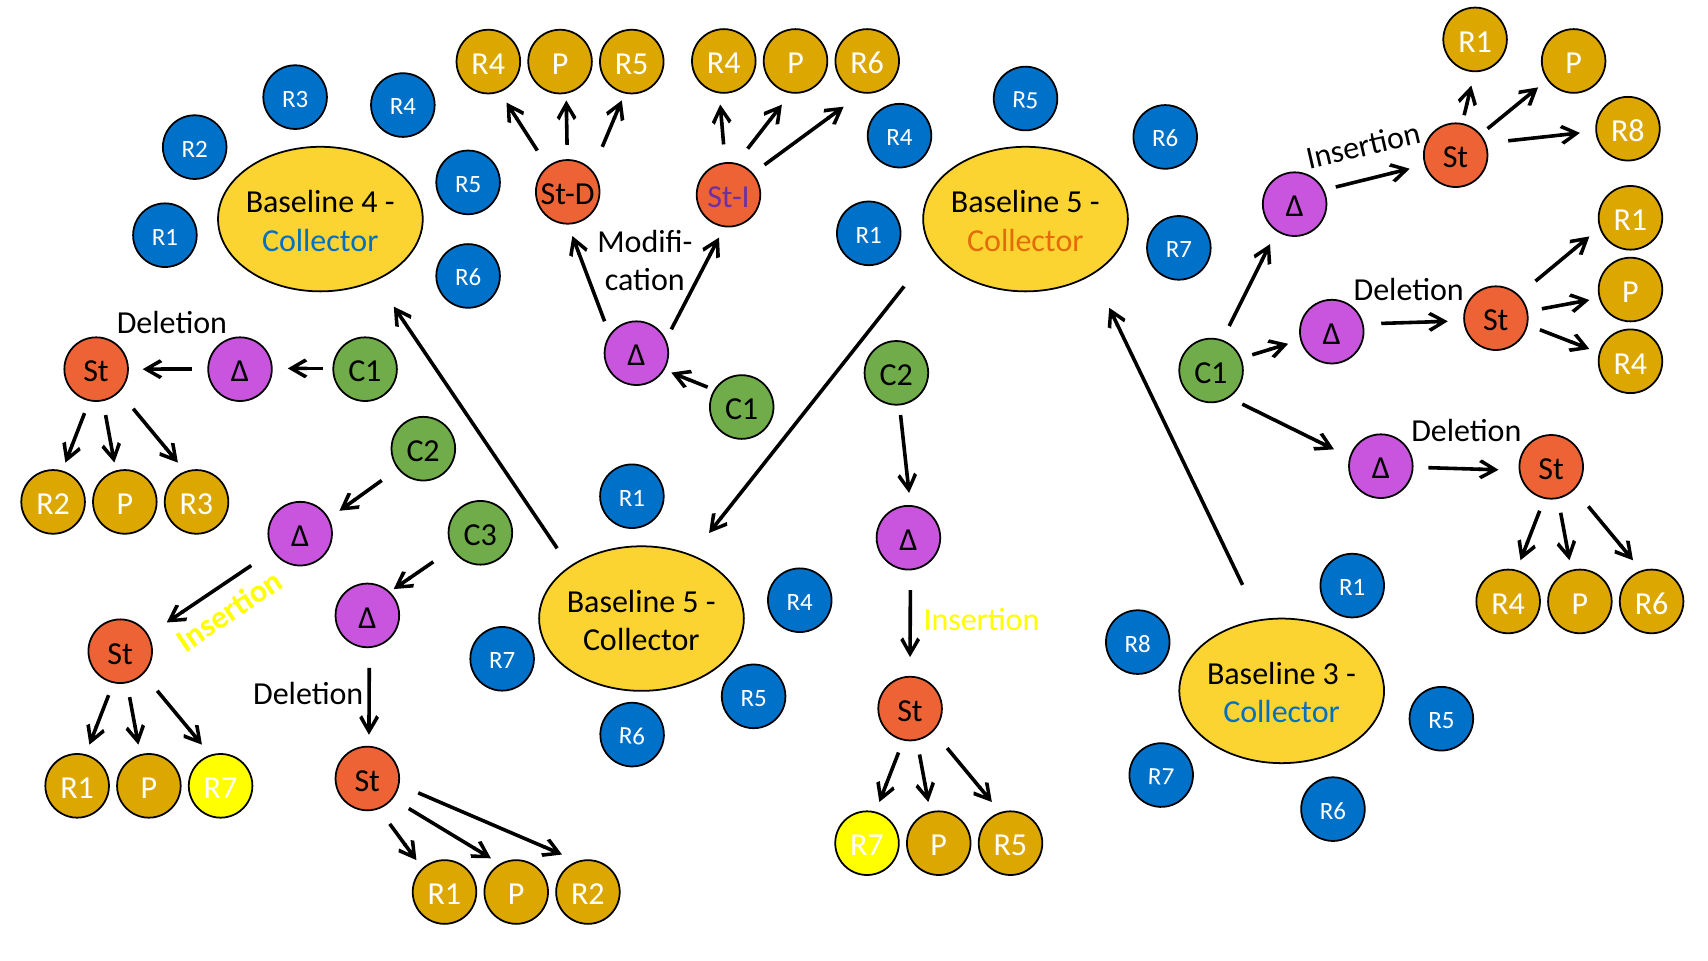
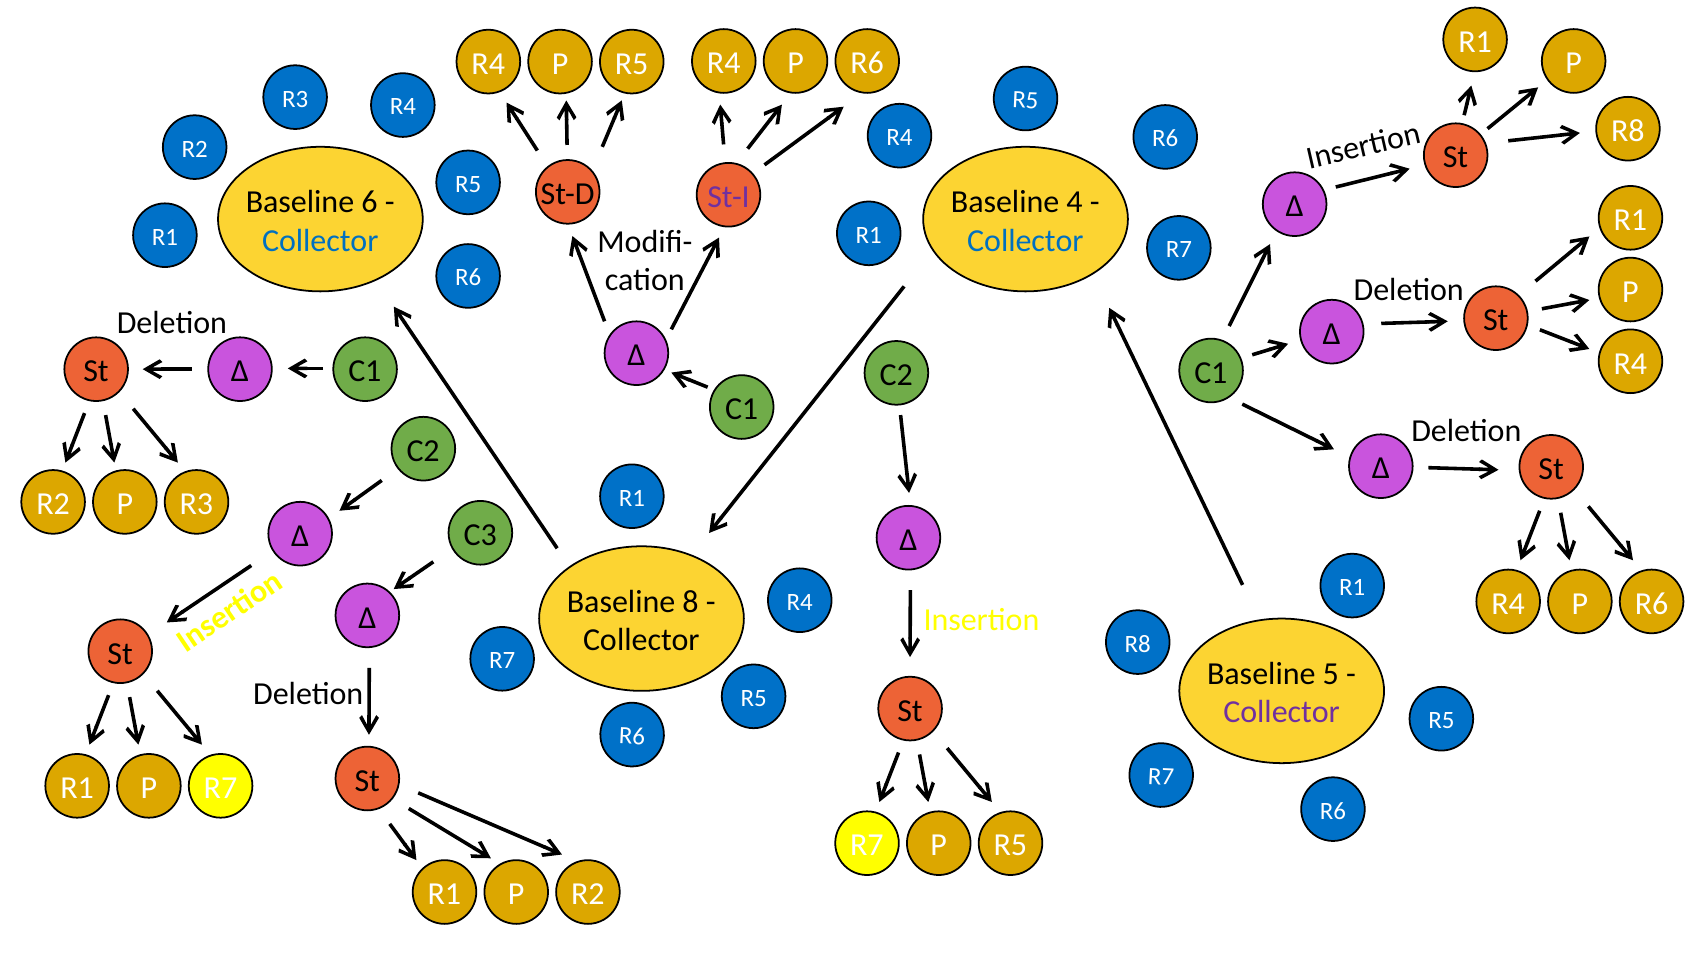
4: 4 -> 6 (369, 202)
5: 5 -> 4 (1075, 202)
Collector colour: orange -> blue (1025, 240)
5: 5 -> 8 (691, 601)
3: 3 -> 5 (1331, 674)
Collector colour: blue -> purple (1282, 712)
